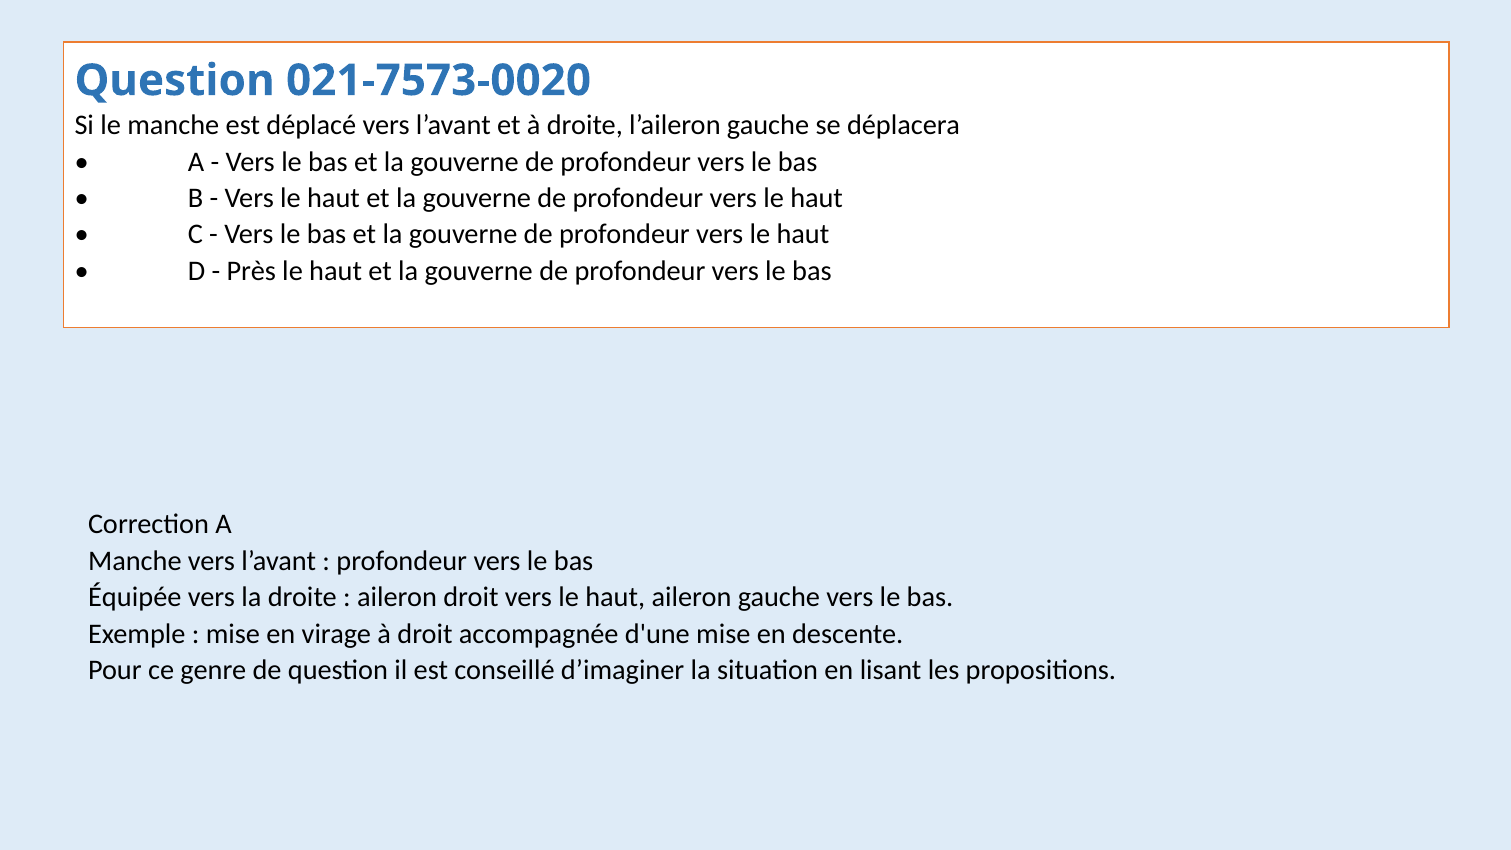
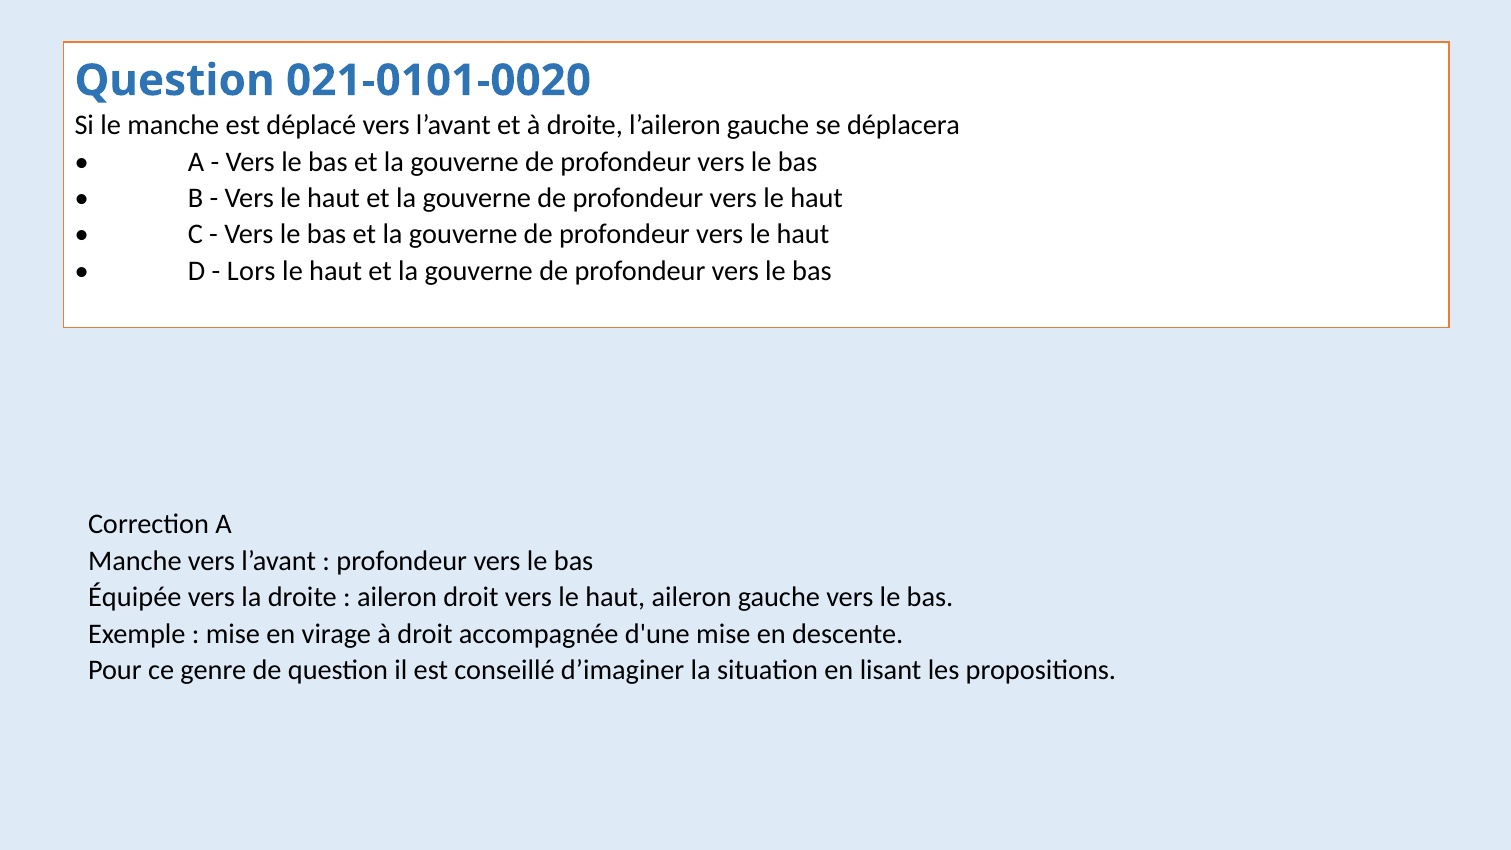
021-7573-0020: 021-7573-0020 -> 021-0101-0020 (439, 81)
Près: Près -> Lors (251, 271)
